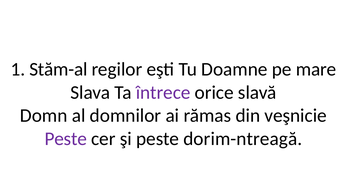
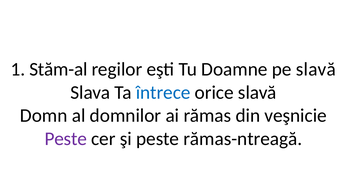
pe mare: mare -> slavă (316, 69)
întrece colour: purple -> blue (163, 93)
dorim-ntreagă: dorim-ntreagă -> rămas-ntreagă (243, 139)
